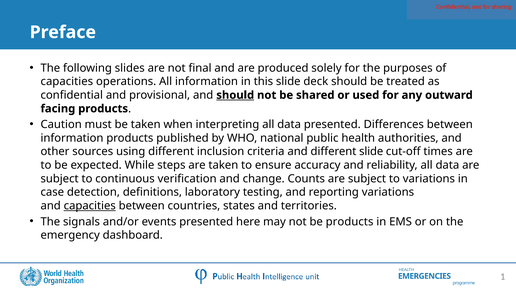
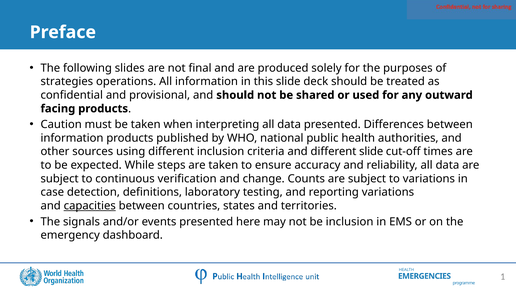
capacities: capacities -> strategies (67, 82)
should underline: present -> none (235, 95)
be products: products -> inclusion (350, 222)
